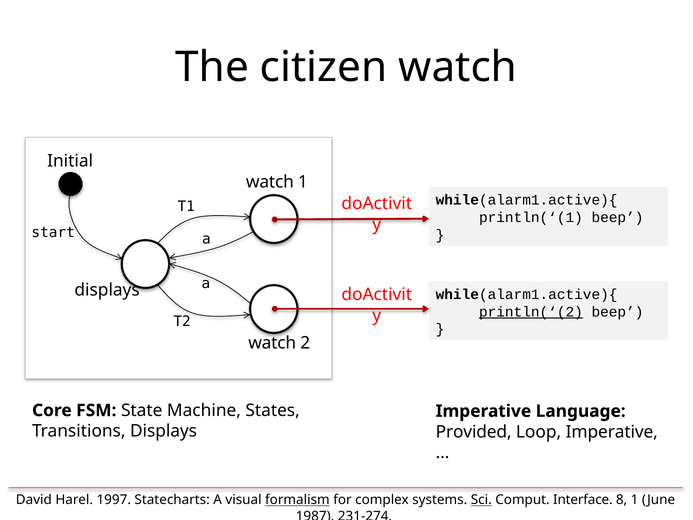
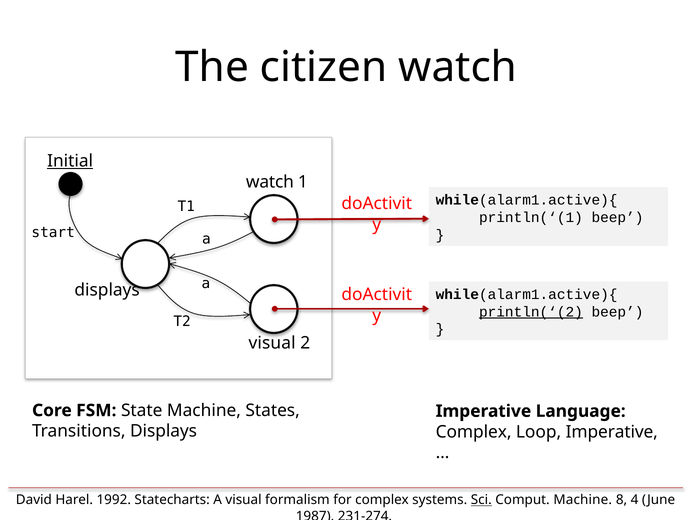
Initial underline: none -> present (70, 161)
watch: watch -> visual (272, 343)
Provided: Provided -> Complex (474, 432)
1997: 1997 -> 1992 (114, 500)
formalism underline: present -> none (297, 500)
Comput Interface: Interface -> Machine (583, 500)
8 1: 1 -> 4 (635, 500)
